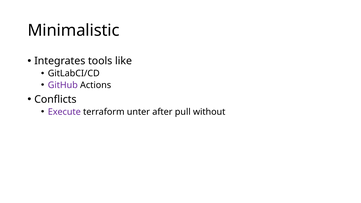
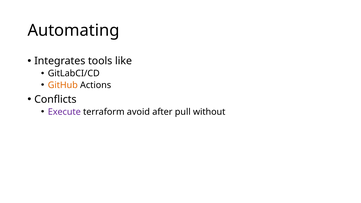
Minimalistic: Minimalistic -> Automating (74, 30)
GitHub colour: purple -> orange (63, 85)
unter: unter -> avoid (138, 112)
